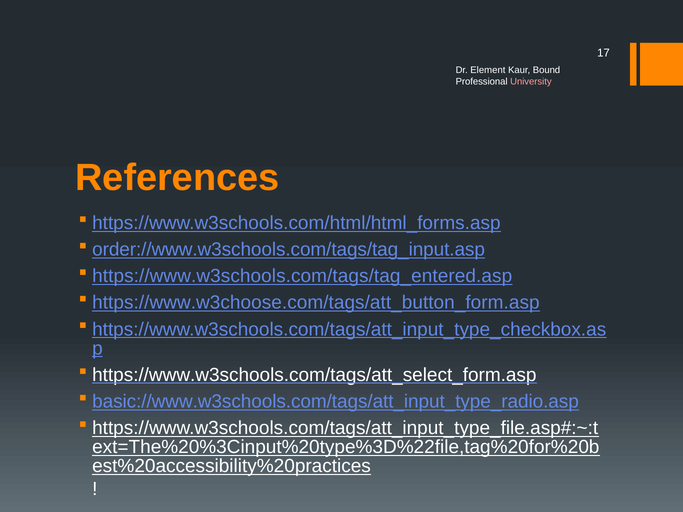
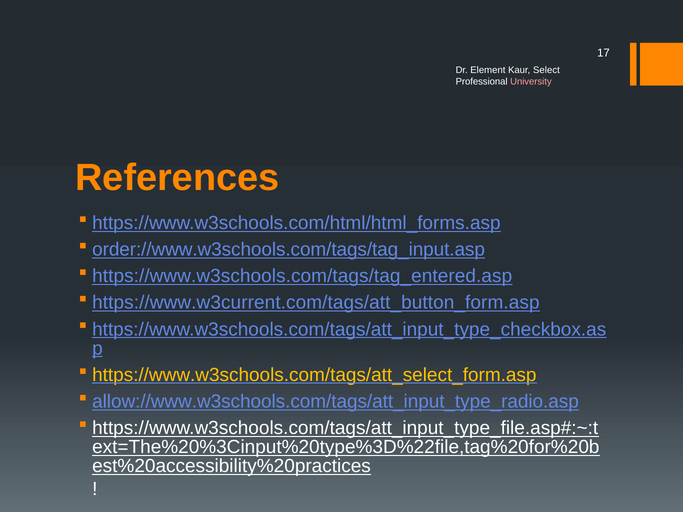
Bound: Bound -> Select (546, 70)
https://www.w3choose.com/tags/att_button_form.asp: https://www.w3choose.com/tags/att_button_form.asp -> https://www.w3current.com/tags/att_button_form.asp (316, 303)
https://www.w3schools.com/tags/att_select_form.asp colour: white -> yellow (314, 375)
basic://www.w3schools.com/tags/att_input_type_radio.asp: basic://www.w3schools.com/tags/att_input_type_radio.asp -> allow://www.w3schools.com/tags/att_input_type_radio.asp (336, 402)
